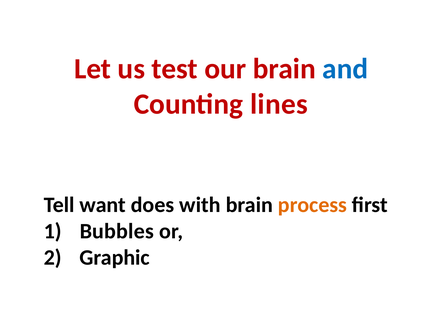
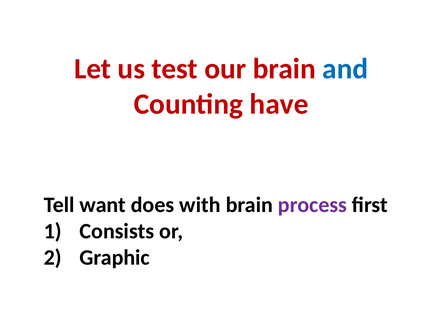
lines: lines -> have (279, 104)
process colour: orange -> purple (312, 205)
Bubbles: Bubbles -> Consists (117, 231)
